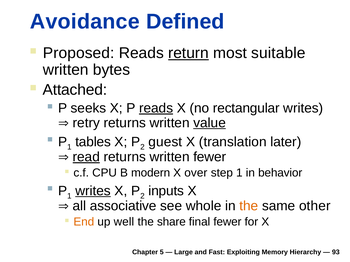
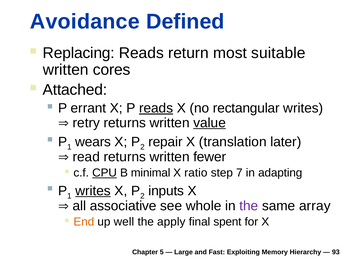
Proposed: Proposed -> Replacing (79, 53)
return underline: present -> none (188, 53)
bytes: bytes -> cores (112, 70)
seeks: seeks -> errant (88, 108)
tables: tables -> wears (93, 142)
guest: guest -> repair (165, 142)
read underline: present -> none (86, 157)
CPU underline: none -> present (105, 173)
modern: modern -> minimal (151, 173)
over: over -> ratio (196, 173)
step 1: 1 -> 7 (239, 173)
behavior: behavior -> adapting (280, 173)
the colour: orange -> purple (249, 206)
other: other -> array (315, 206)
share: share -> apply (171, 222)
final fewer: fewer -> spent (227, 222)
